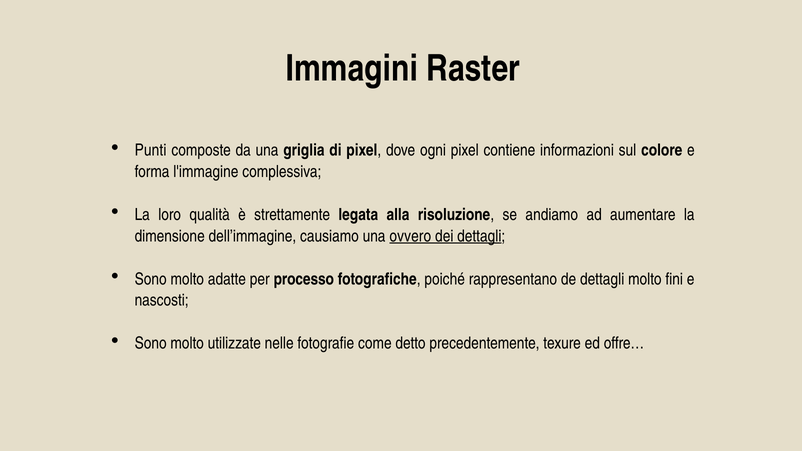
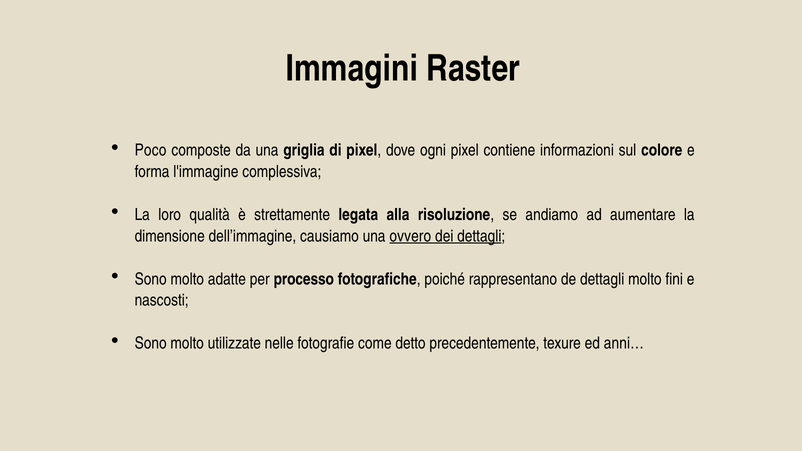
Punti: Punti -> Poco (151, 150)
offre…: offre… -> anni… (624, 343)
